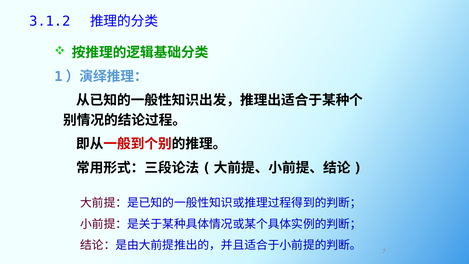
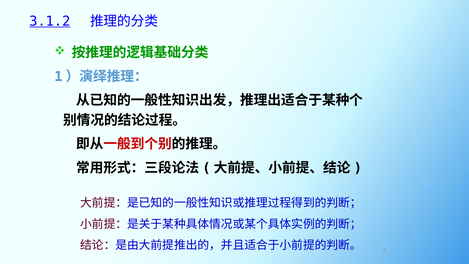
3.1.2 underline: none -> present (50, 21)
